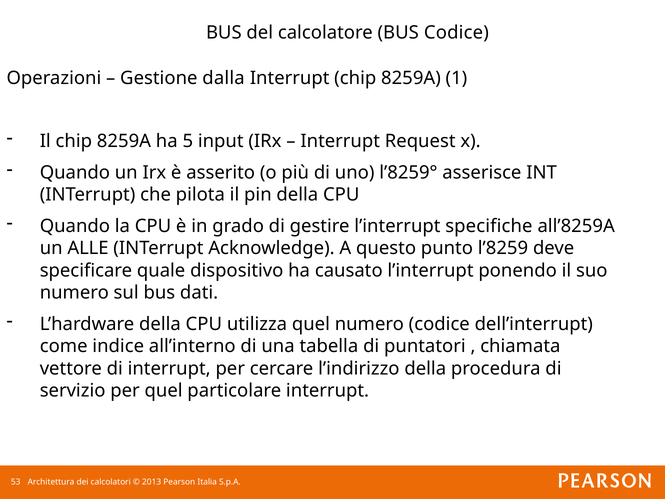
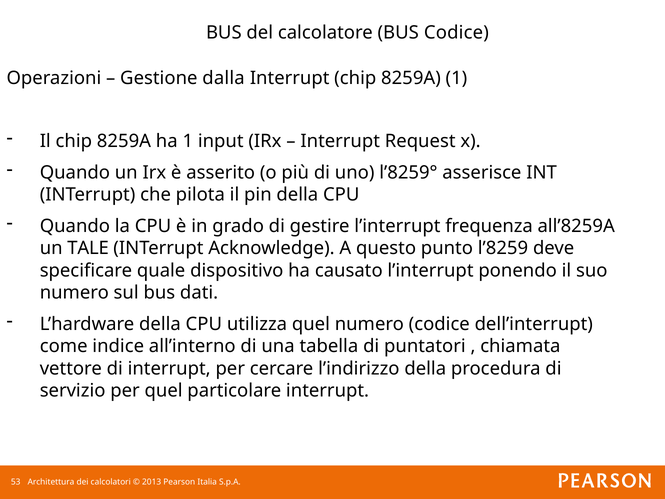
ha 5: 5 -> 1 (188, 141)
specifiche: specifiche -> frequenza (489, 226)
ALLE: ALLE -> TALE (88, 248)
